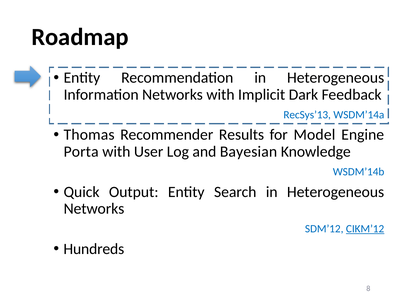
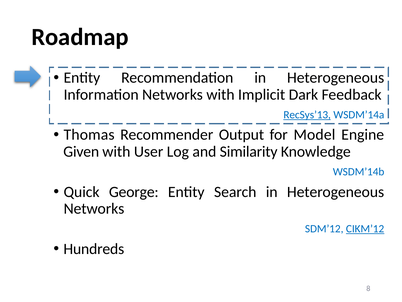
RecSys’13 underline: none -> present (307, 115)
Results: Results -> Output (241, 135)
Porta: Porta -> Given (81, 151)
Bayesian: Bayesian -> Similarity (249, 151)
Output: Output -> George (134, 192)
